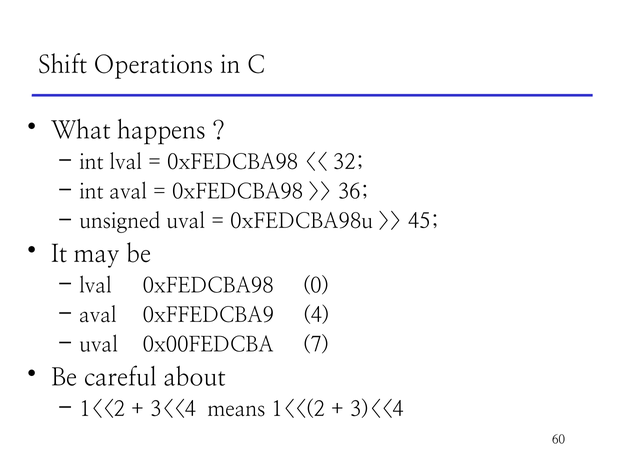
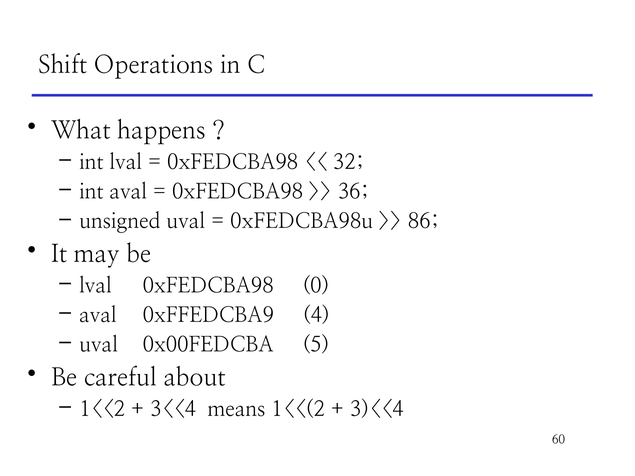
45: 45 -> 86 (424, 222)
7: 7 -> 5 (316, 345)
